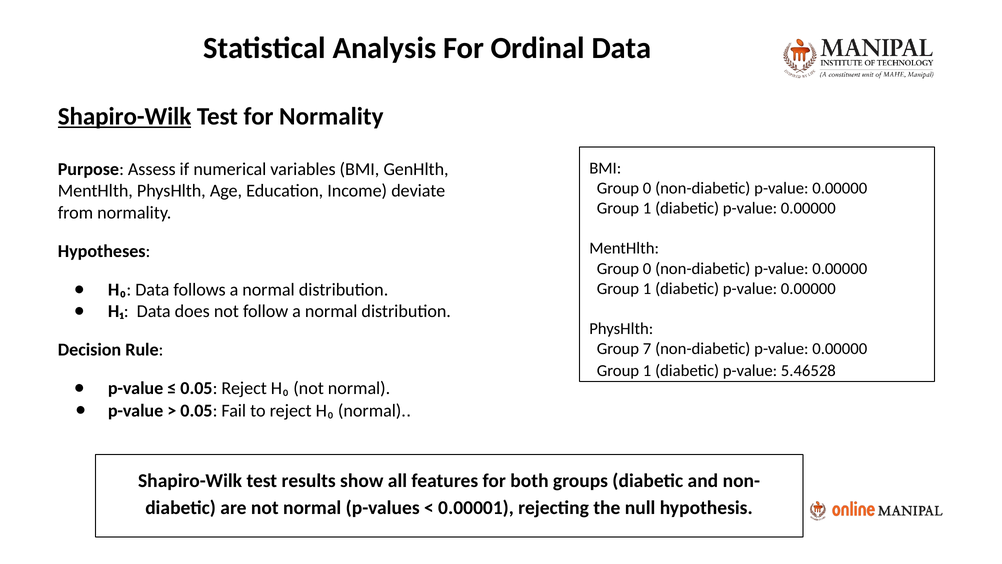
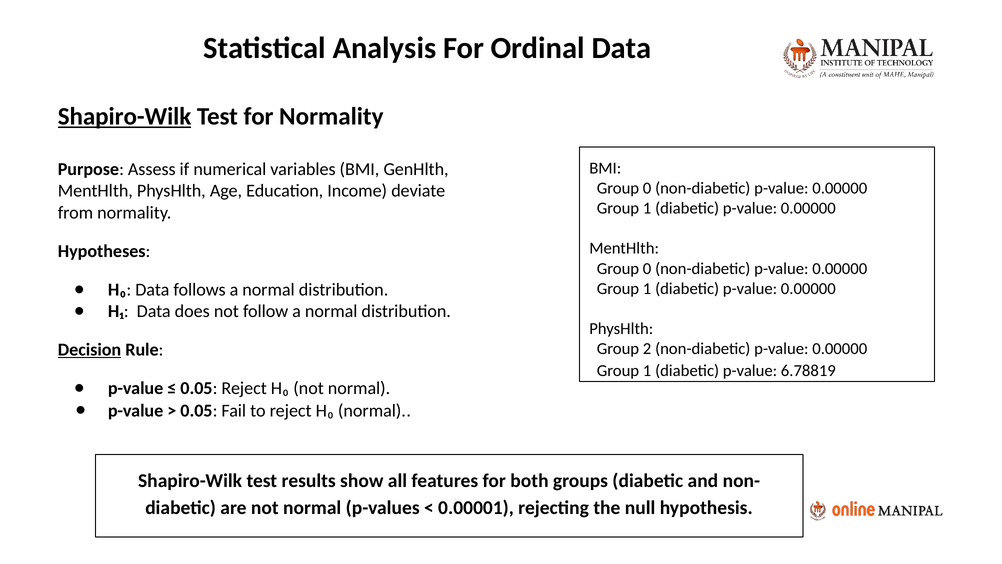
7: 7 -> 2 (647, 349)
Decision underline: none -> present (90, 350)
5.46528: 5.46528 -> 6.78819 (808, 371)
